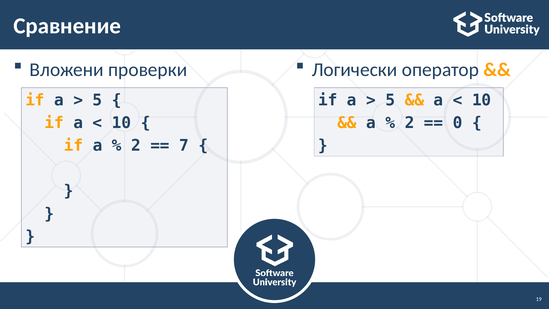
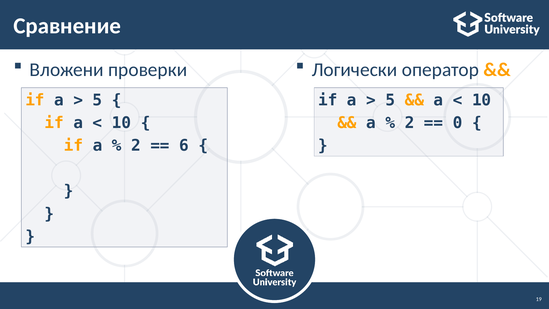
7: 7 -> 6 (184, 146)
